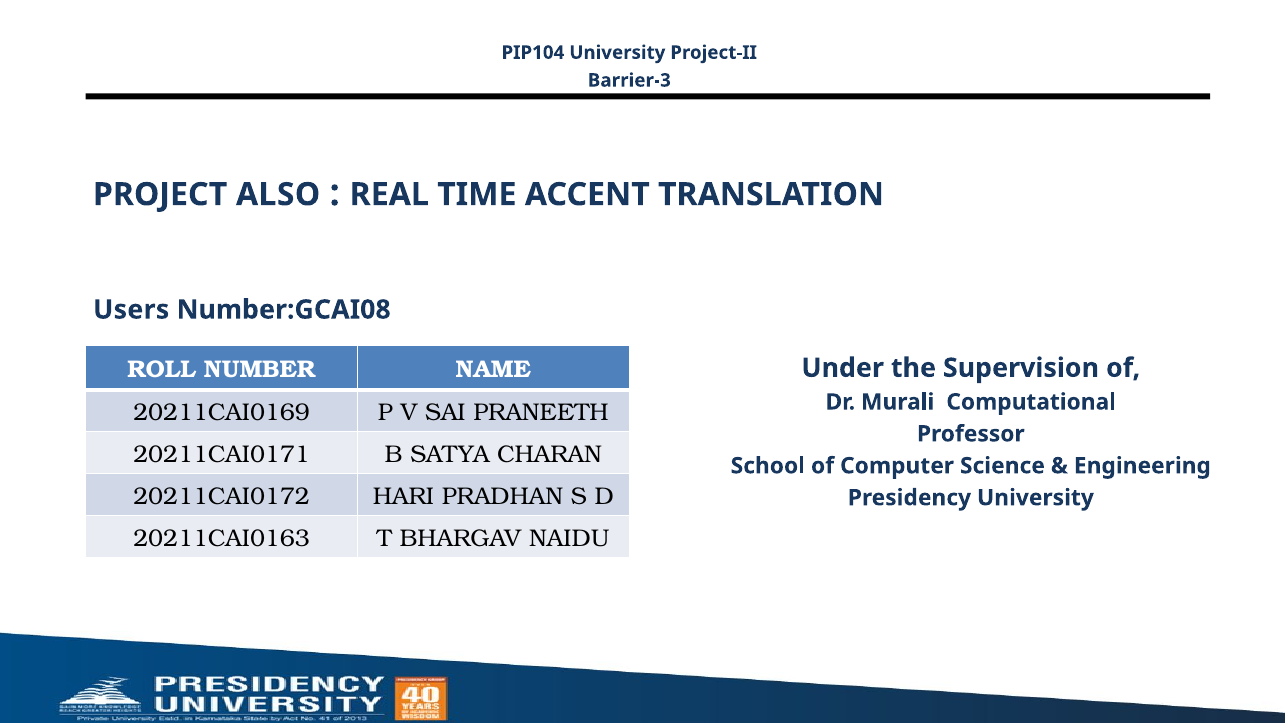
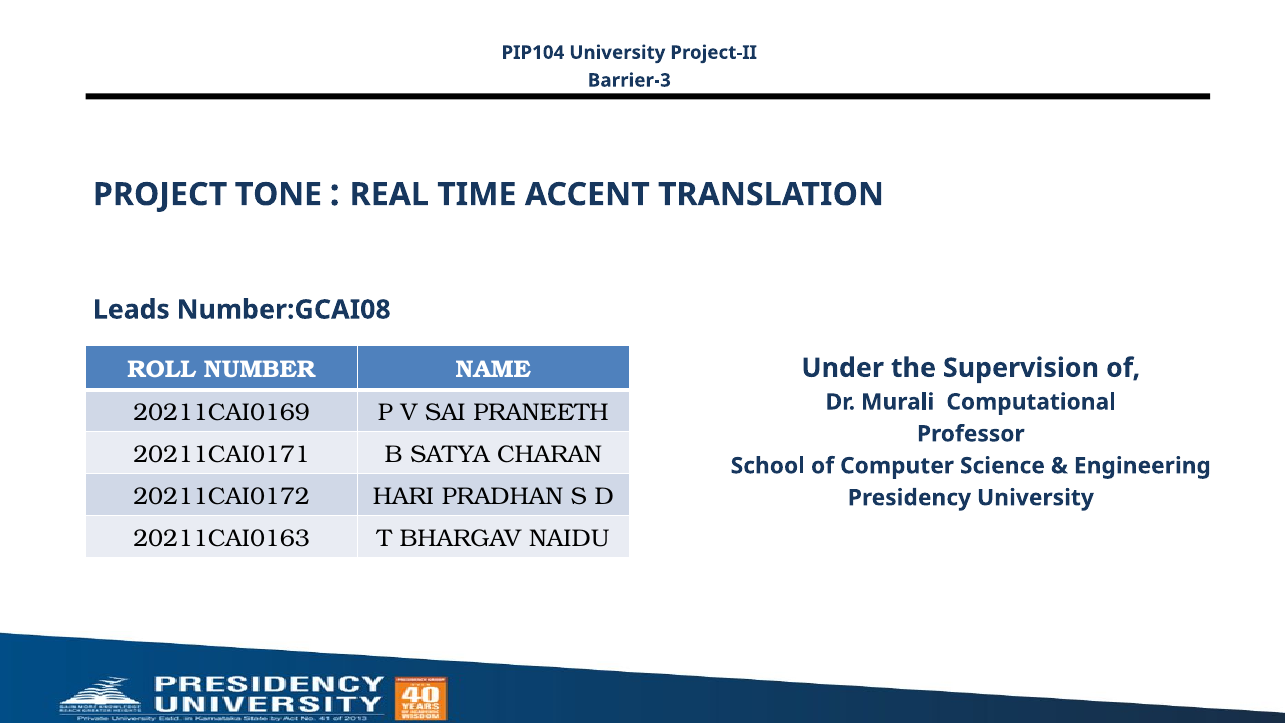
ALSO: ALSO -> TONE (278, 195)
Users: Users -> Leads (131, 310)
